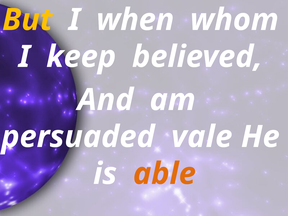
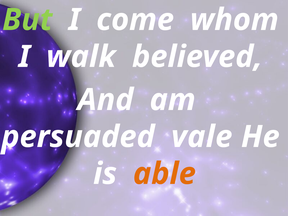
But colour: yellow -> light green (27, 20)
when: when -> come (135, 20)
keep: keep -> walk (81, 57)
